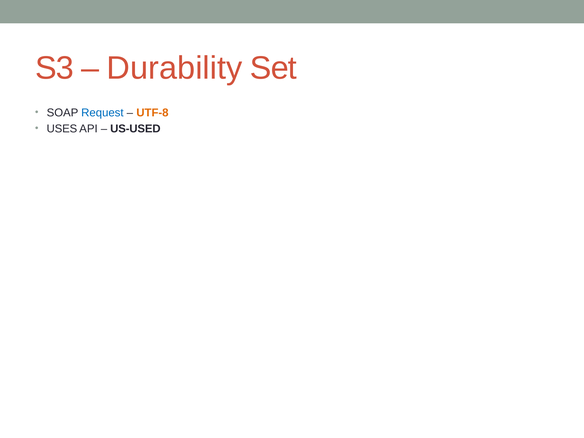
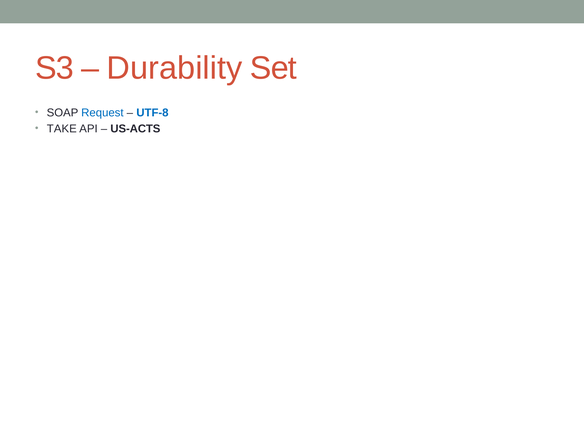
UTF-8 colour: orange -> blue (152, 113)
USES: USES -> TAKE (62, 129)
US-USED: US-USED -> US-ACTS (135, 129)
